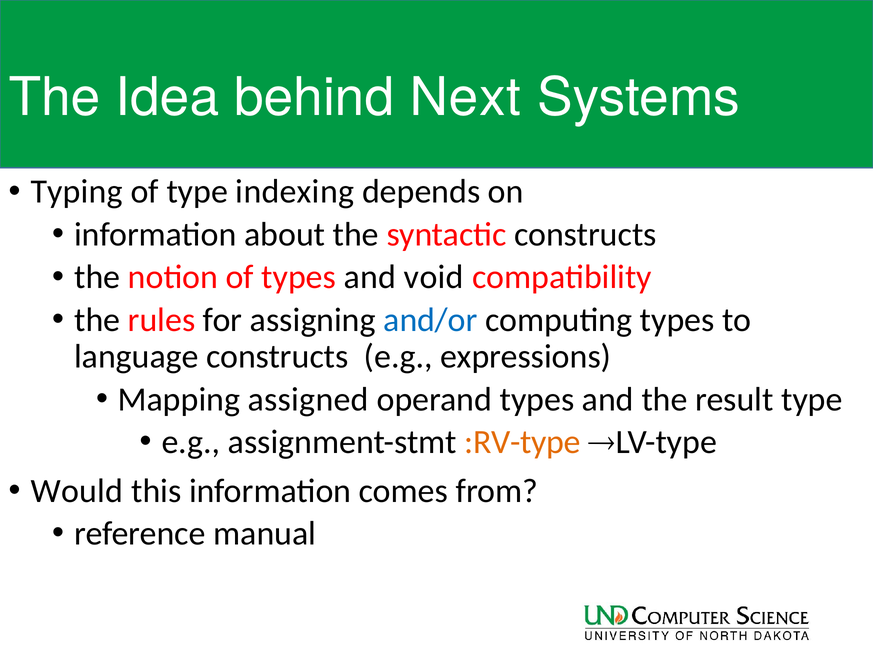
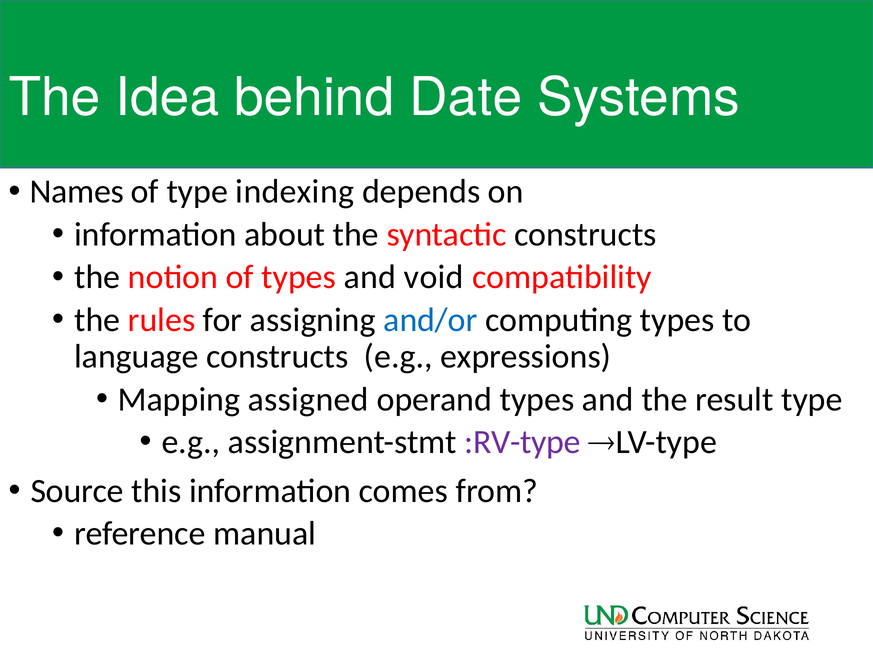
Next: Next -> Date (466, 98)
Typing: Typing -> Names (77, 192)
:RV-type colour: orange -> purple (523, 442)
Would: Would -> Source (77, 491)
